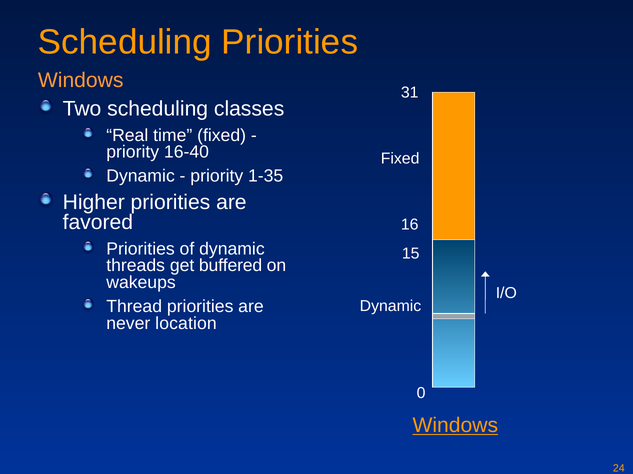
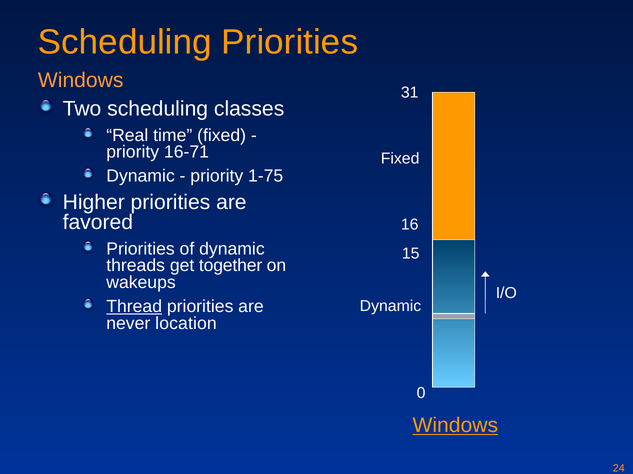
16-40: 16-40 -> 16-71 (186, 152)
1-35: 1-35 -> 1-75 (266, 176)
buffered: buffered -> together (231, 266)
Thread underline: none -> present (134, 307)
